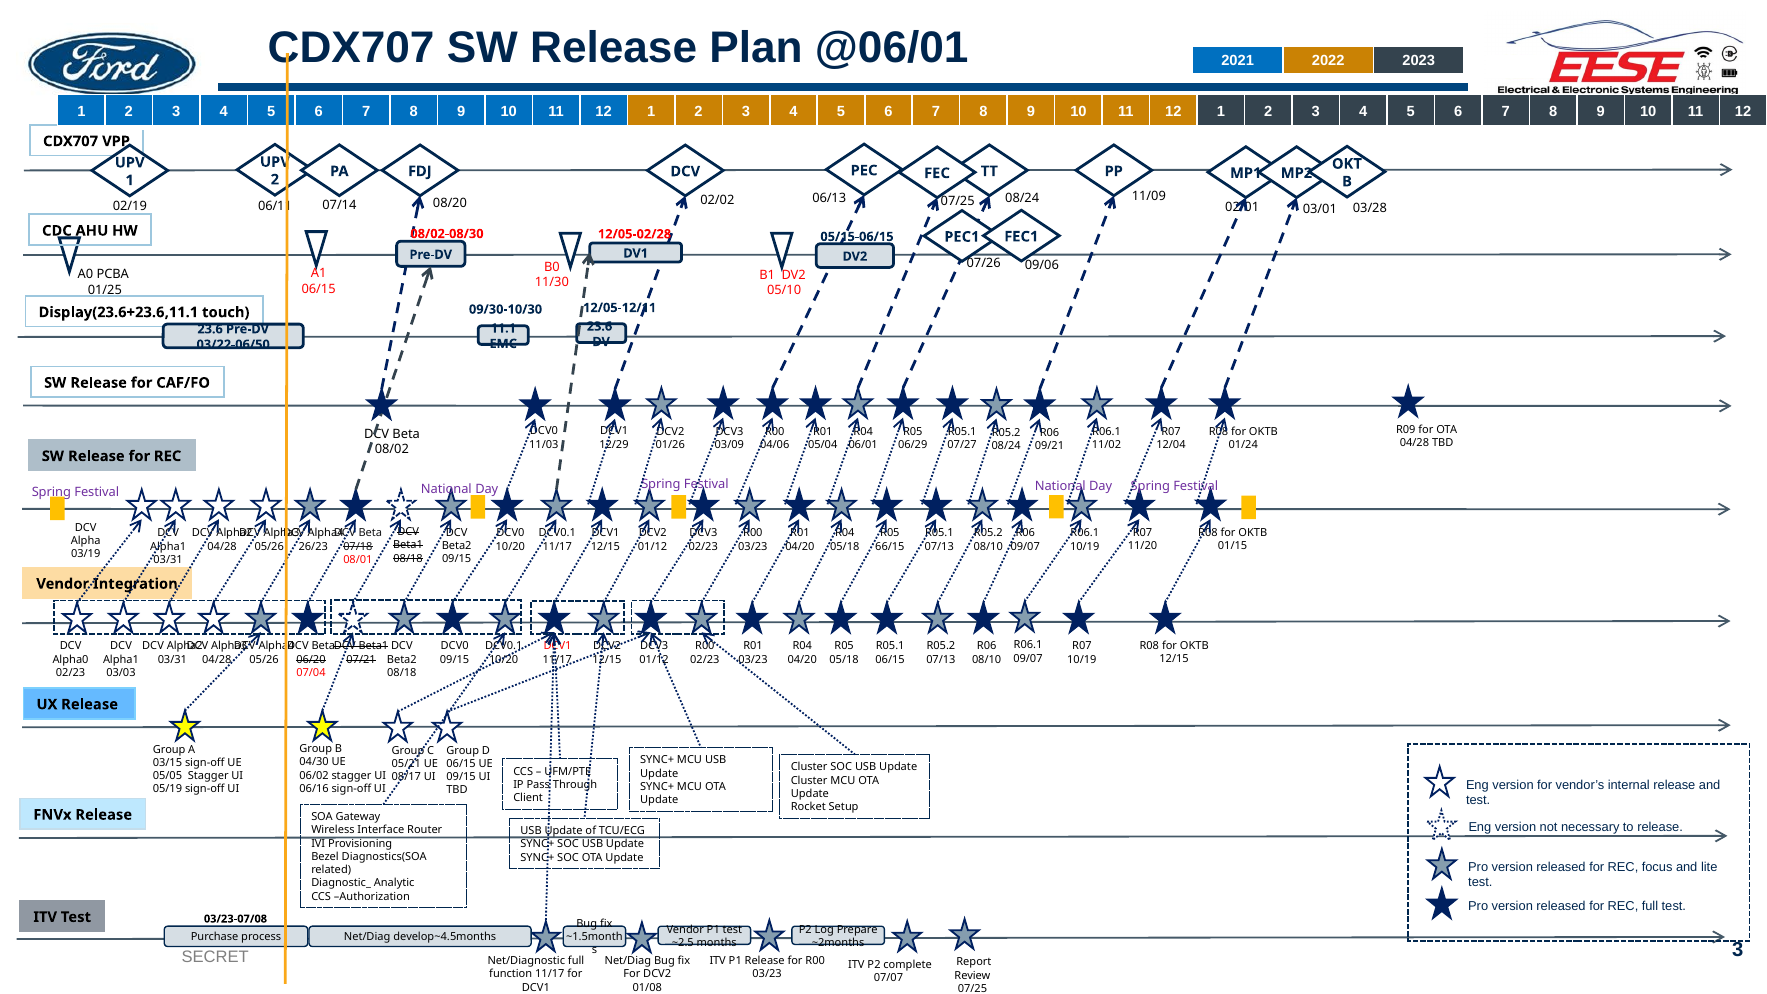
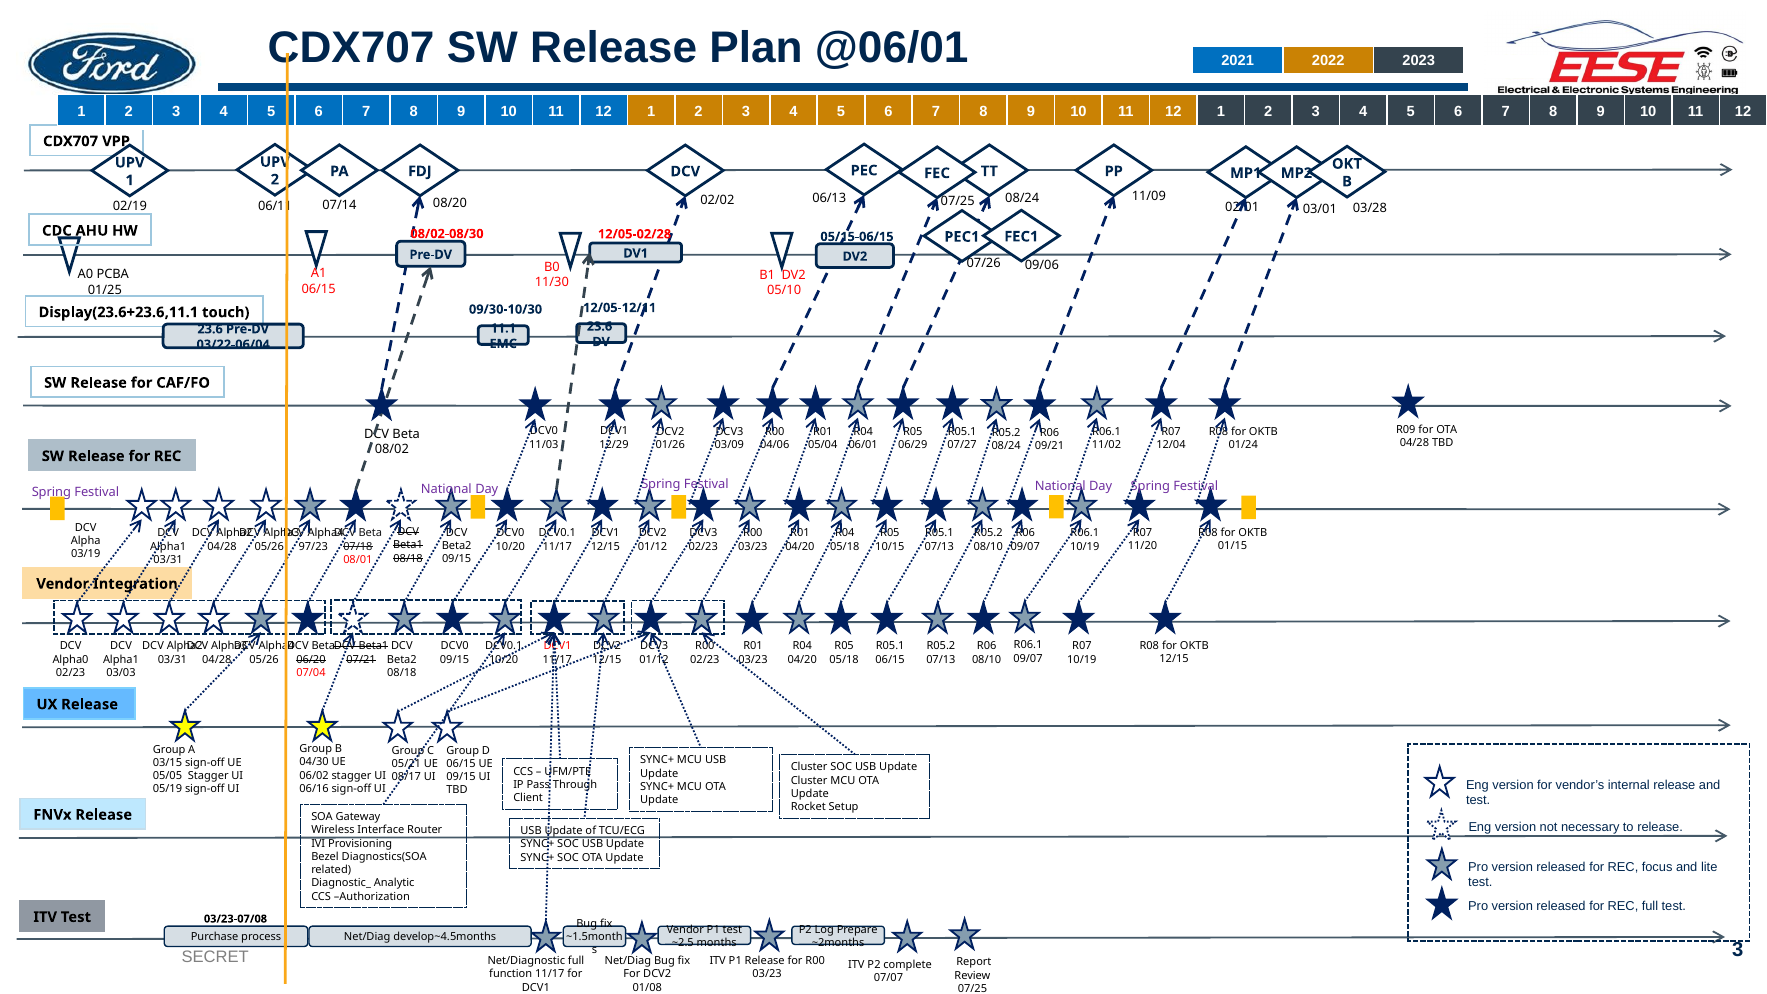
03/22-06/50: 03/22-06/50 -> 03/22-06/04 (233, 345)
26/23: 26/23 -> 97/23 (313, 546)
66/15: 66/15 -> 10/15 (890, 546)
